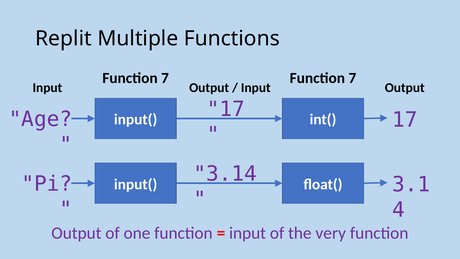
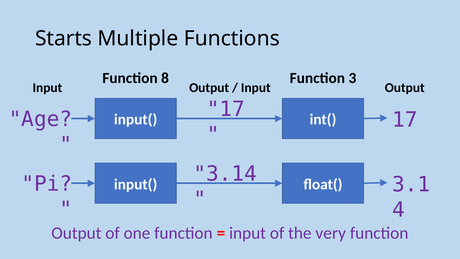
Replit: Replit -> Starts (64, 39)
7: 7 -> 3 (352, 78)
7: 7 -> 8 (165, 78)
